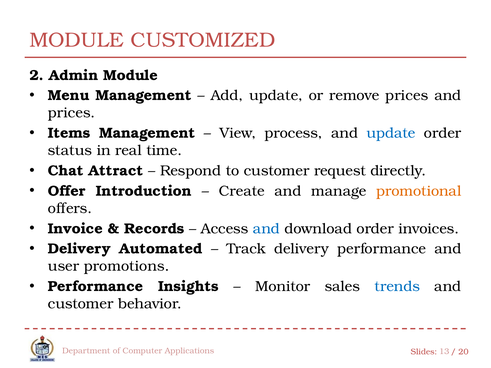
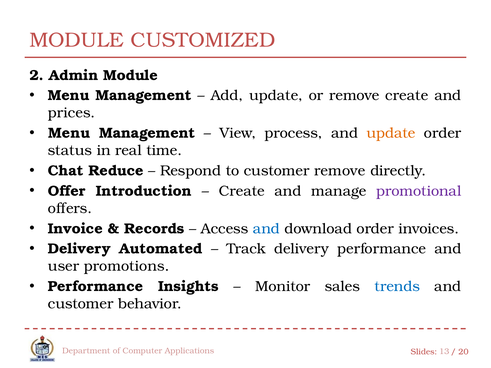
remove prices: prices -> create (407, 96)
Items: Items -> Menu (69, 133)
update colour: blue -> orange (391, 133)
Attract: Attract -> Reduce (116, 171)
customer request: request -> remove (340, 171)
promotional colour: orange -> purple (419, 191)
